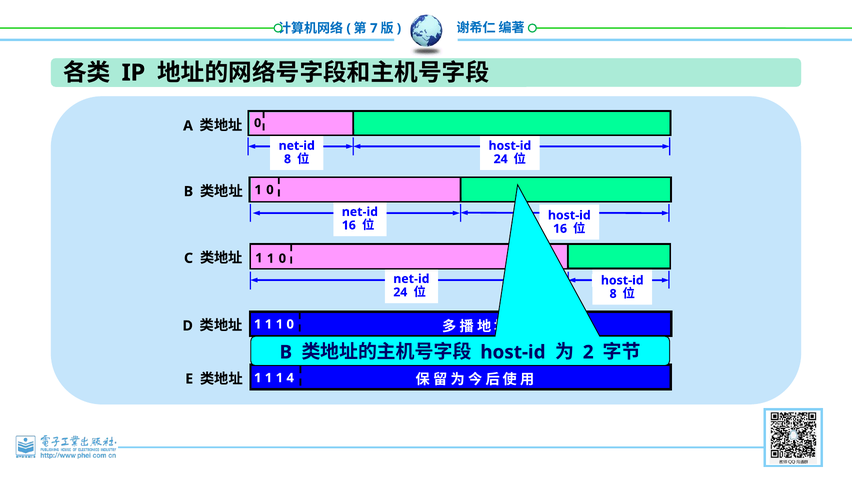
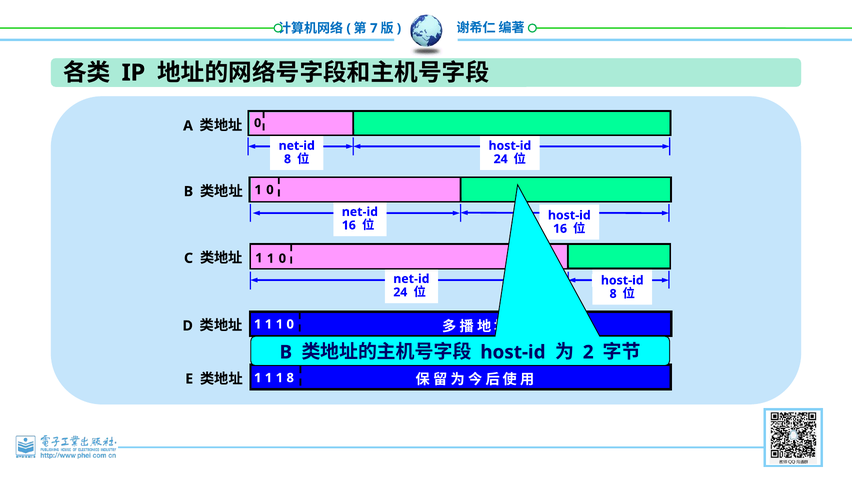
1 4: 4 -> 8 (290, 378)
